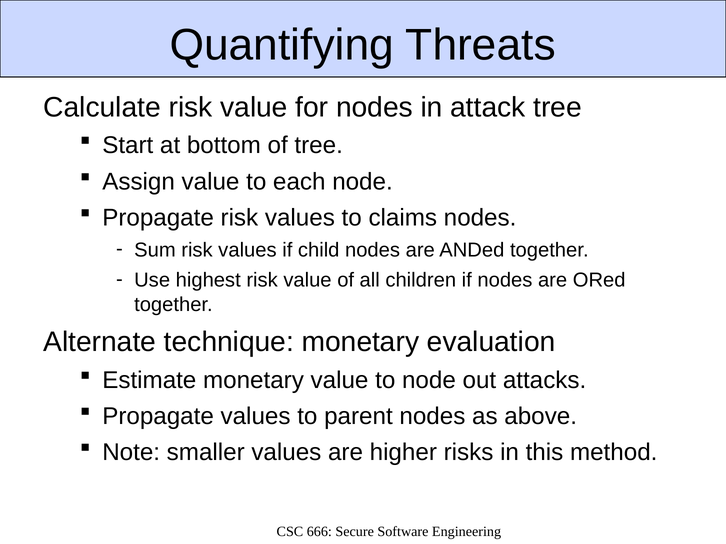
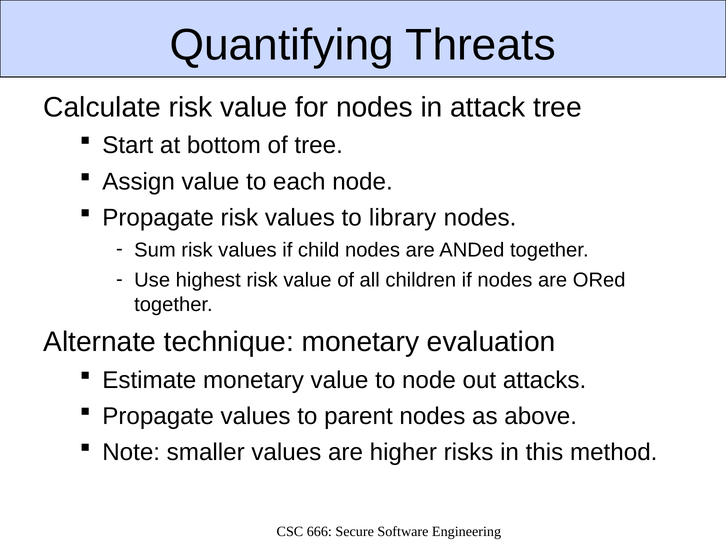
claims: claims -> library (403, 218)
